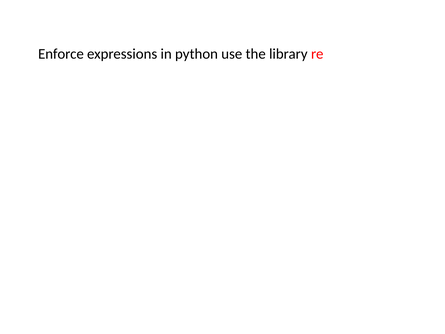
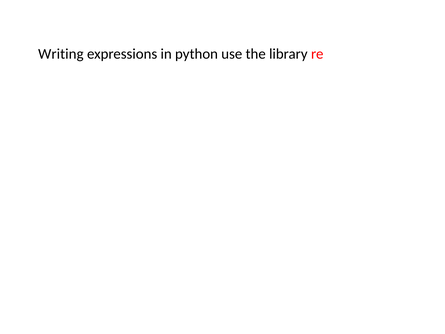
Enforce: Enforce -> Writing (61, 54)
